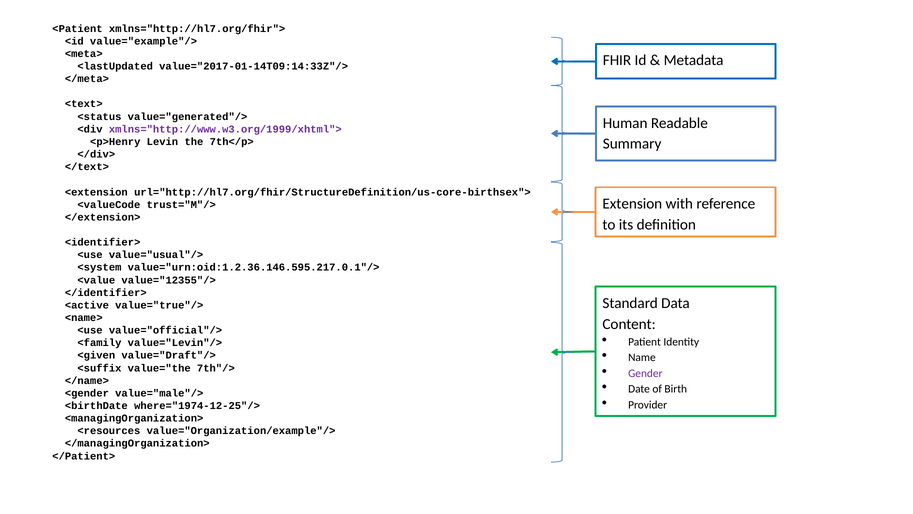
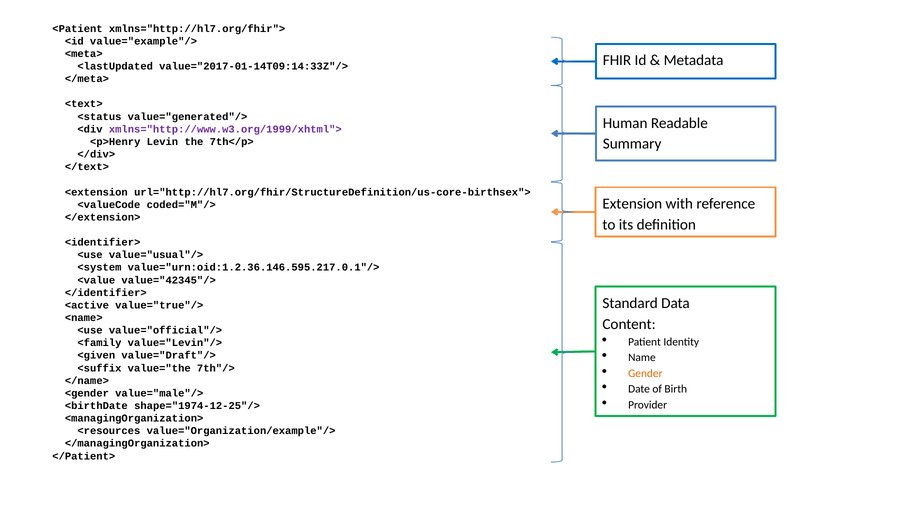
trust="M"/>: trust="M"/> -> coded="M"/> (181, 204)
value="12355"/>: value="12355"/> -> value="42345"/> (169, 280)
Gender colour: purple -> orange (645, 373)
where="1974-12-25"/>: where="1974-12-25"/> -> shape="1974-12-25"/> (197, 405)
